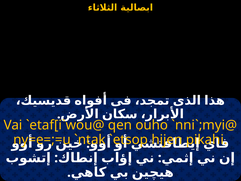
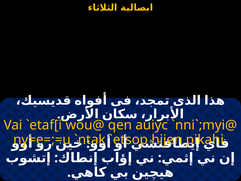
ouho: ouho -> auiyc (152, 125)
